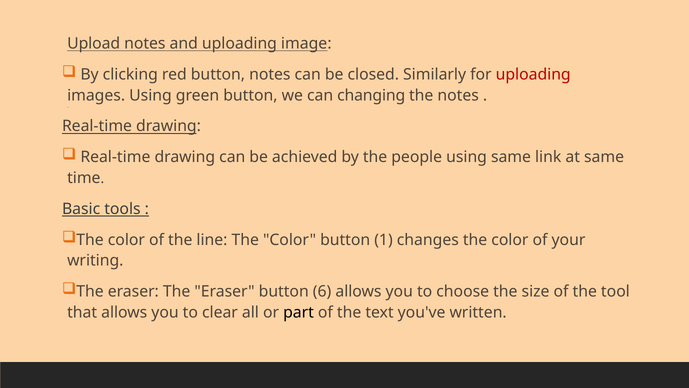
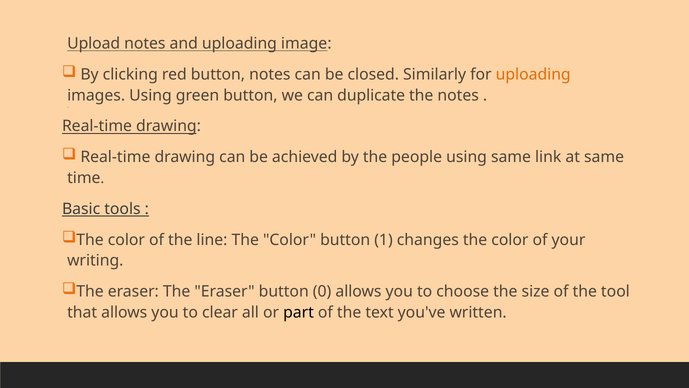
uploading colour: red -> orange (533, 74)
changing: changing -> duplicate (371, 95)
6: 6 -> 0 (322, 291)
